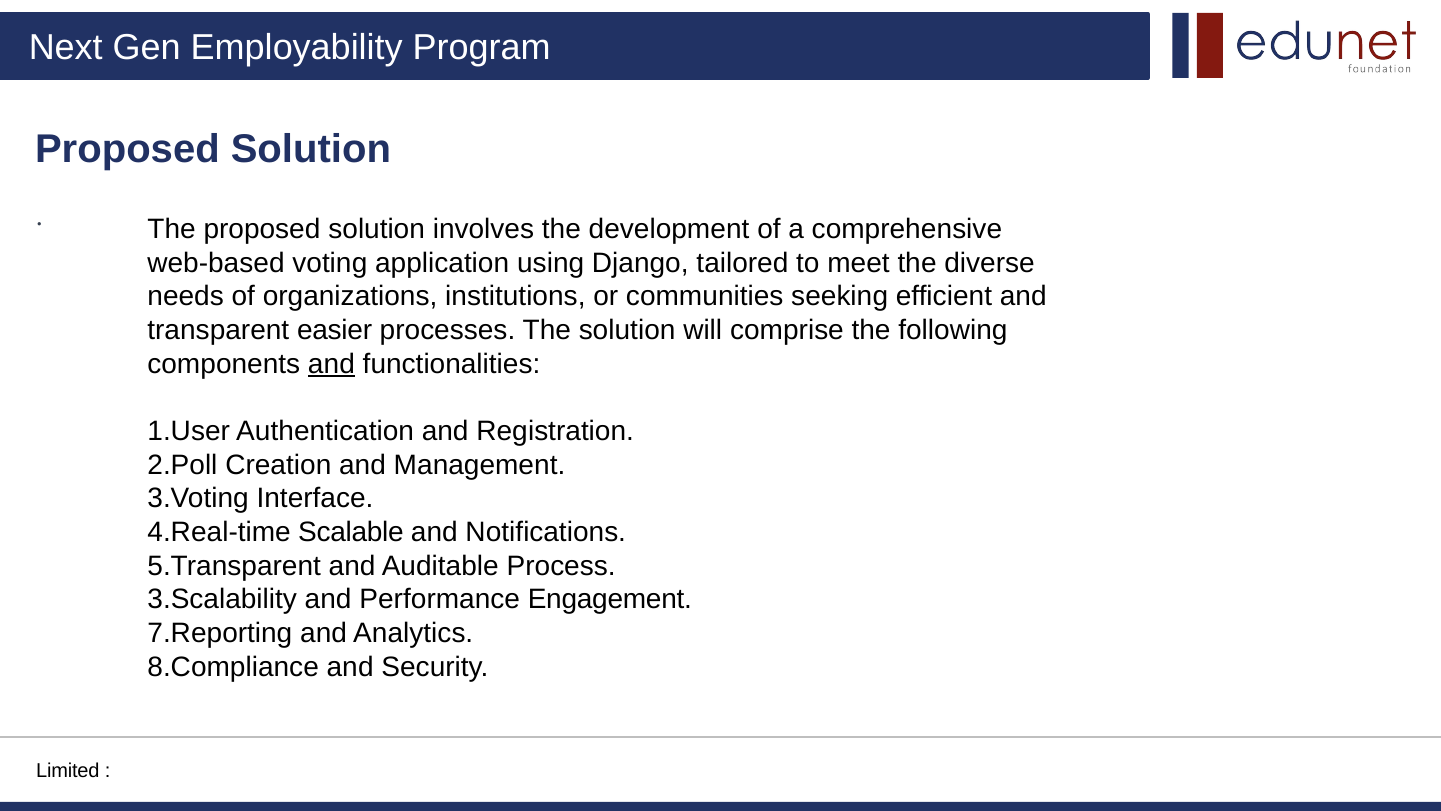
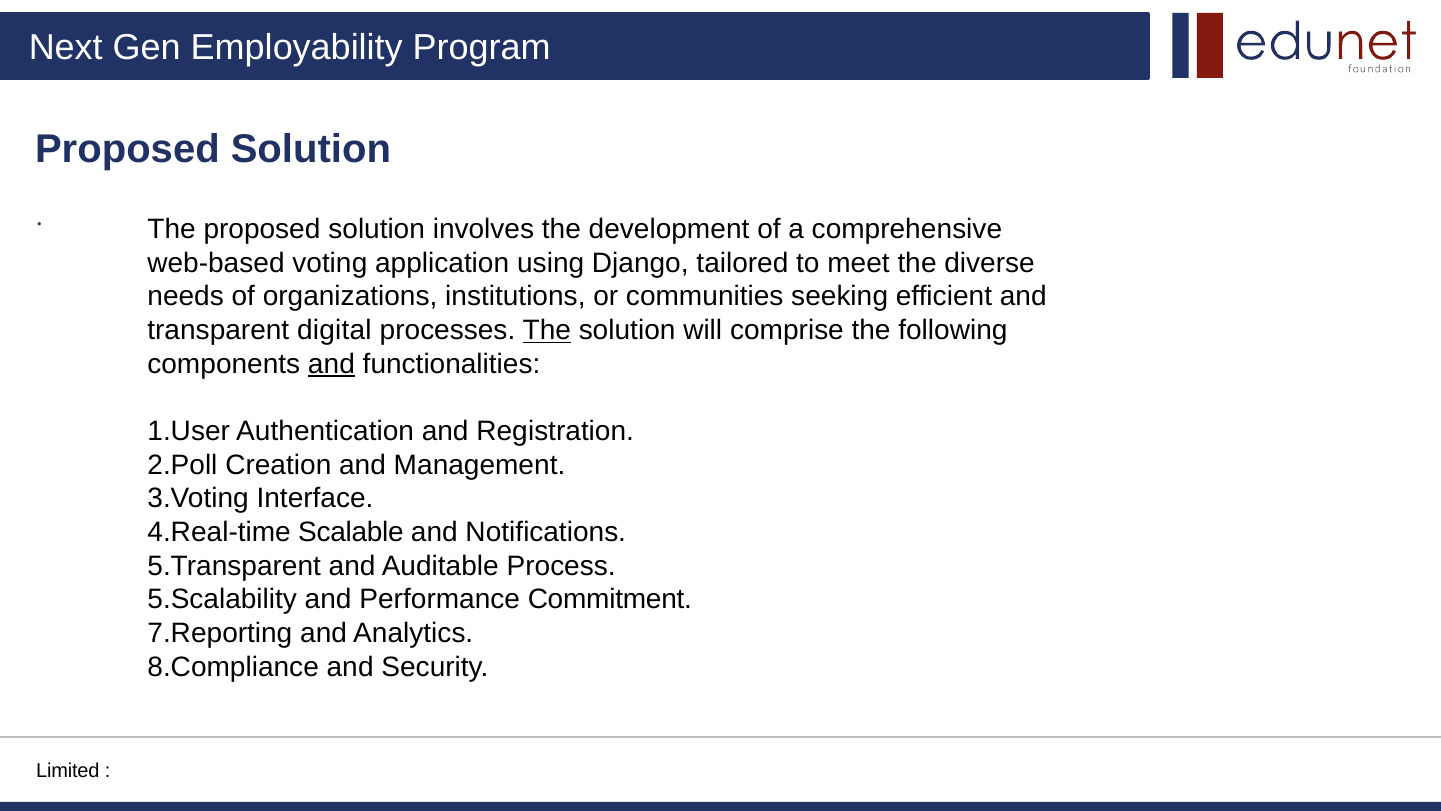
easier: easier -> digital (334, 330)
The underline: none -> present (547, 330)
3.Scalability: 3.Scalability -> 5.Scalability (222, 599)
Engagement: Engagement -> Commitment (610, 599)
